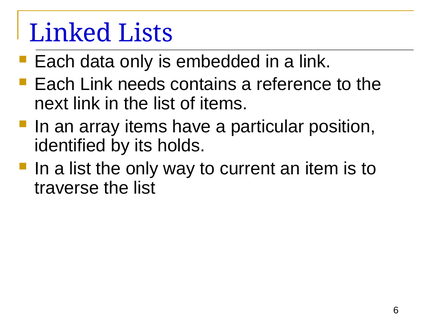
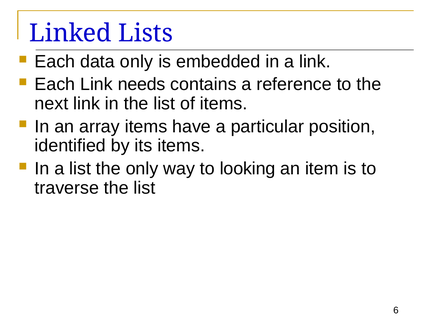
its holds: holds -> items (181, 146)
current: current -> looking (248, 169)
